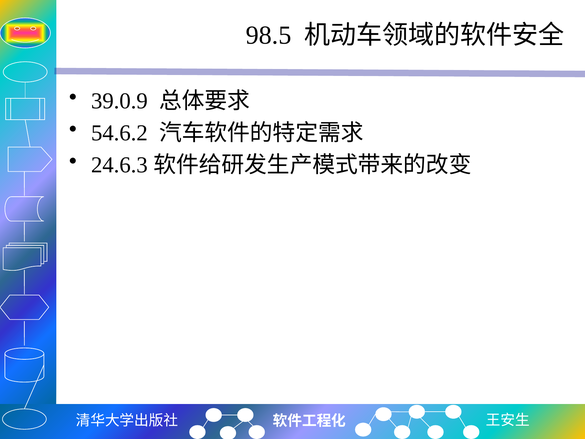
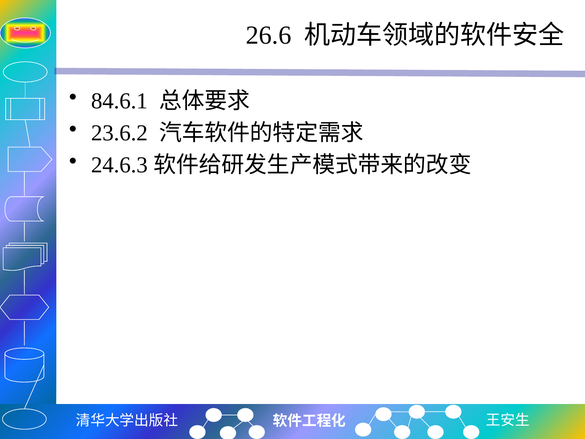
98.5: 98.5 -> 26.6 (269, 35)
39.0.9: 39.0.9 -> 84.6.1 (120, 101)
54.6.2: 54.6.2 -> 23.6.2 (120, 133)
